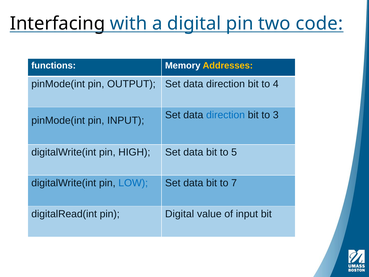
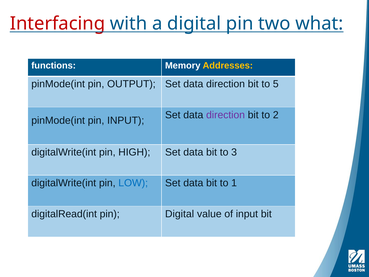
Interfacing colour: black -> red (58, 23)
code: code -> what (319, 23)
4: 4 -> 5 (276, 84)
direction colour: blue -> purple (226, 115)
3: 3 -> 2 (276, 115)
5: 5 -> 3 (234, 152)
7: 7 -> 1 (234, 183)
